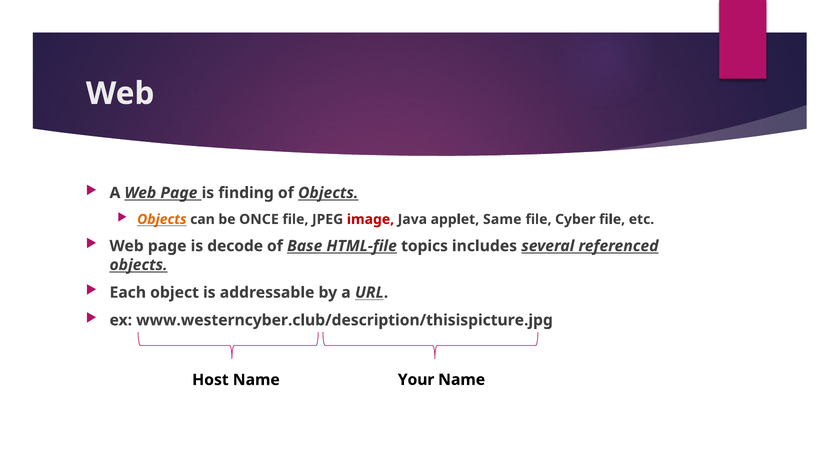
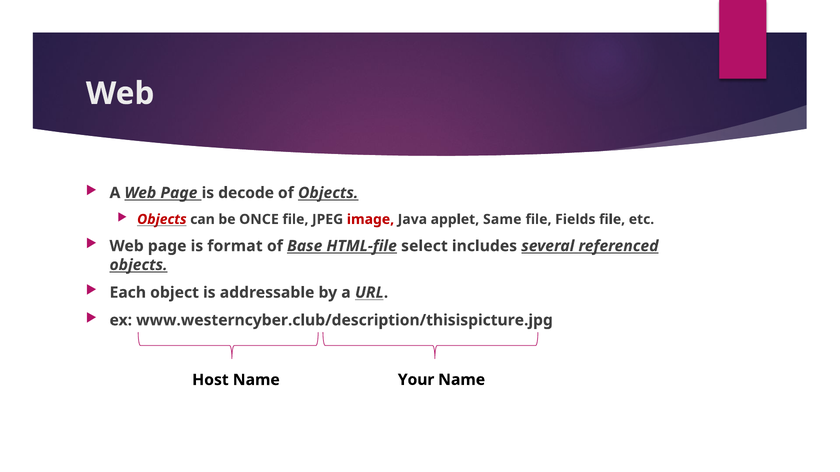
finding: finding -> decode (246, 193)
Objects colour: orange -> red (162, 220)
Cyber: Cyber -> Fields (575, 220)
decode: decode -> format (235, 246)
topics: topics -> select (424, 246)
